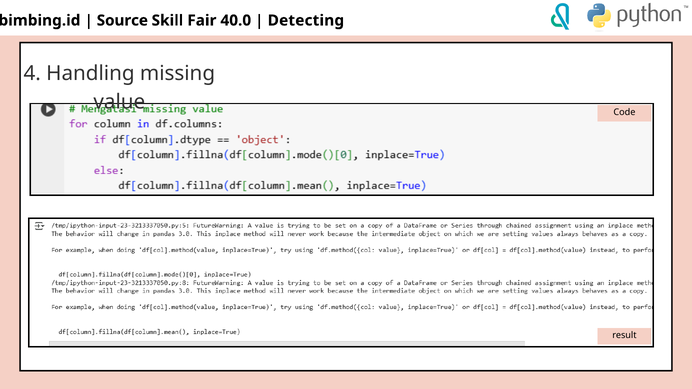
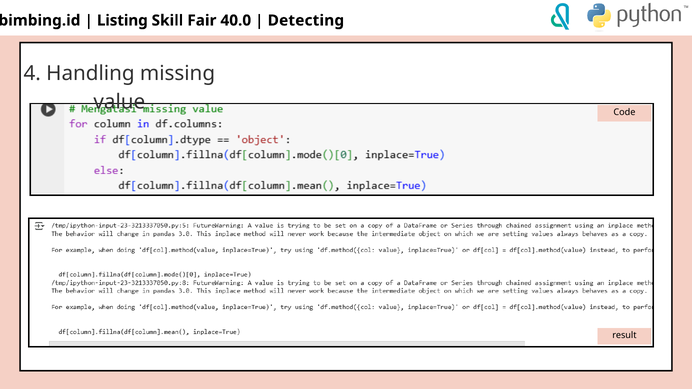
Source: Source -> Listing (122, 20)
